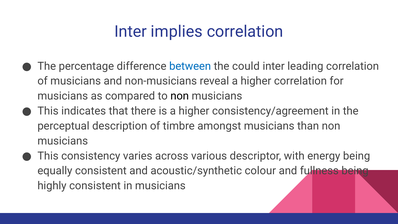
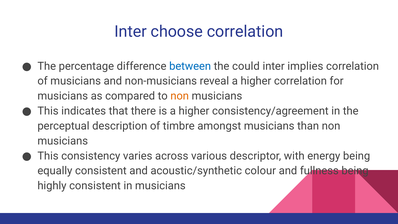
implies: implies -> choose (177, 31)
leading: leading -> implies (305, 66)
non colour: black -> orange (180, 96)
